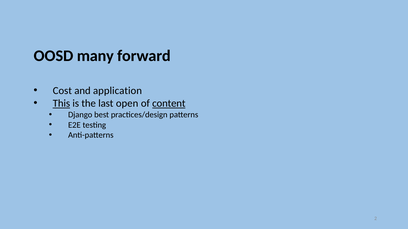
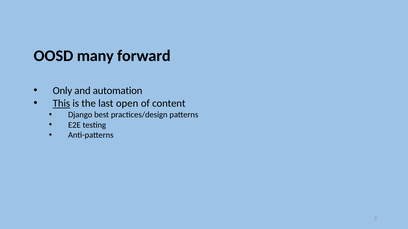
Cost: Cost -> Only (62, 91)
application: application -> automation (118, 91)
content underline: present -> none (169, 104)
